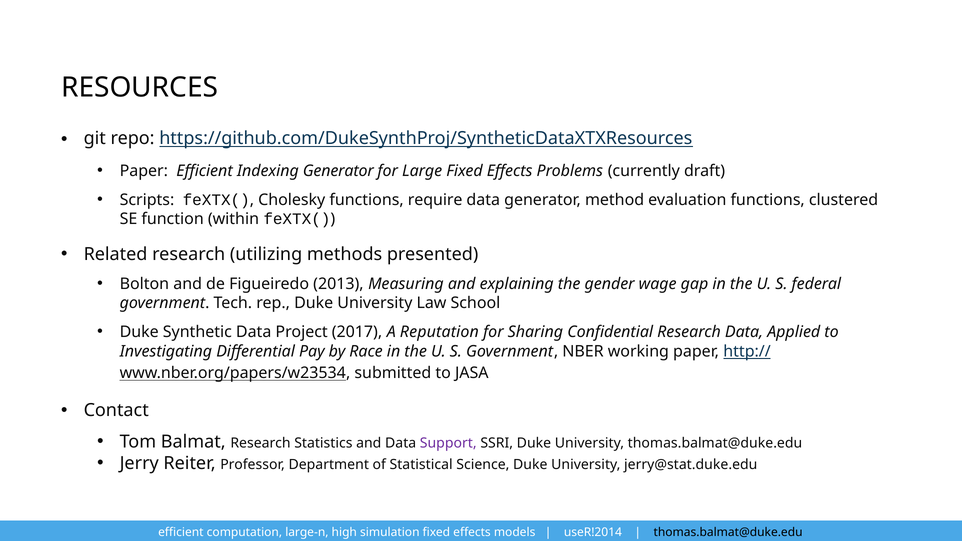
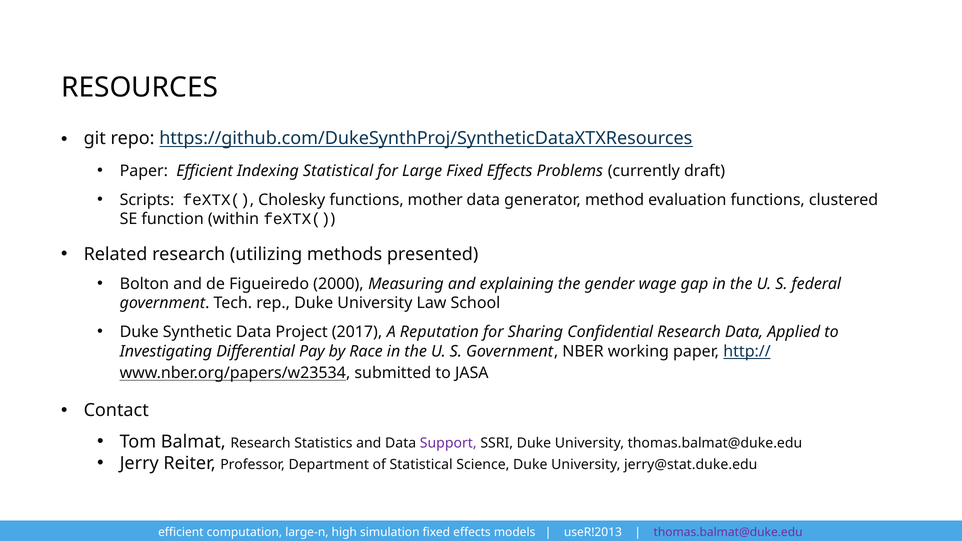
Indexing Generator: Generator -> Statistical (338, 171)
require: require -> mother (435, 200)
2013: 2013 -> 2000 (338, 284)
useR!2014: useR!2014 -> useR!2013 (593, 532)
thomas.balmat@duke.edu colour: black -> purple (728, 532)
